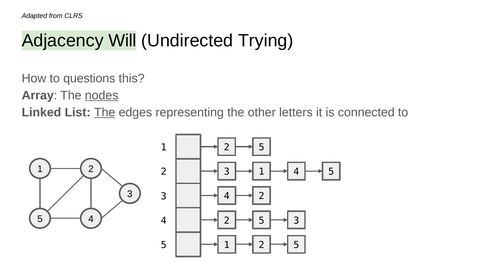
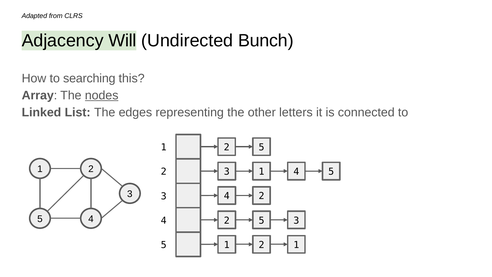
Trying: Trying -> Bunch (266, 41)
questions: questions -> searching (89, 78)
The underline: present -> none (105, 112)
1 2 5: 5 -> 1 (296, 245)
